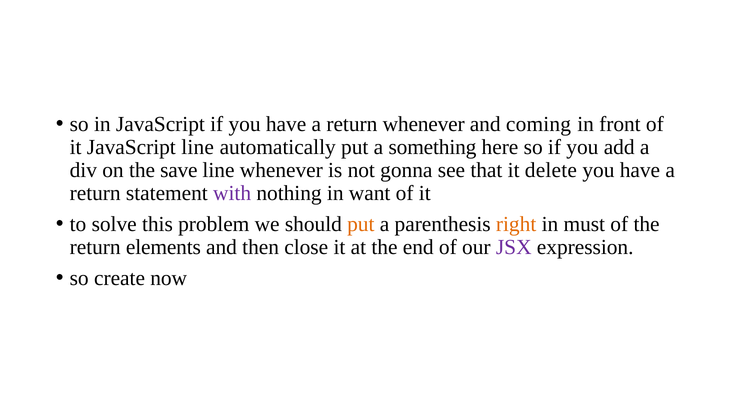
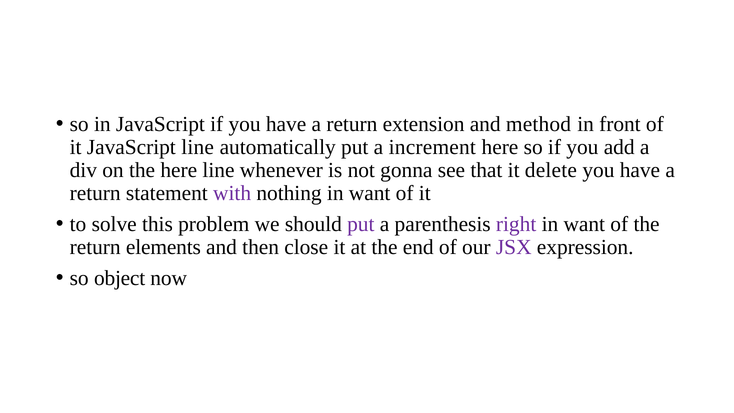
return whenever: whenever -> extension (424, 124)
coming: coming -> method (539, 124)
something: something -> increment (432, 147)
the save: save -> here (179, 170)
put colour: orange -> purple (361, 224)
right colour: orange -> purple (516, 224)
must: must -> want (584, 224)
create: create -> object (120, 278)
